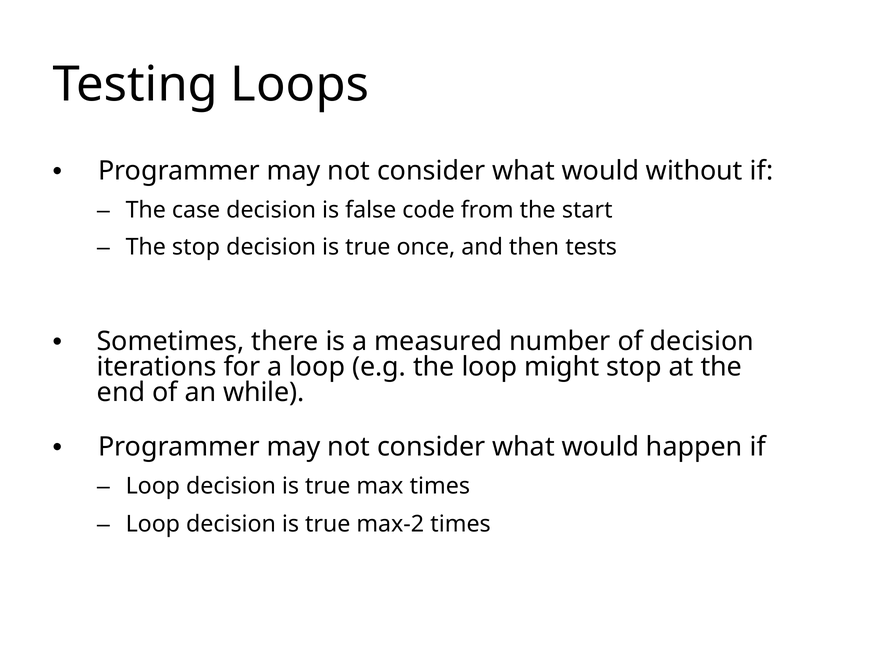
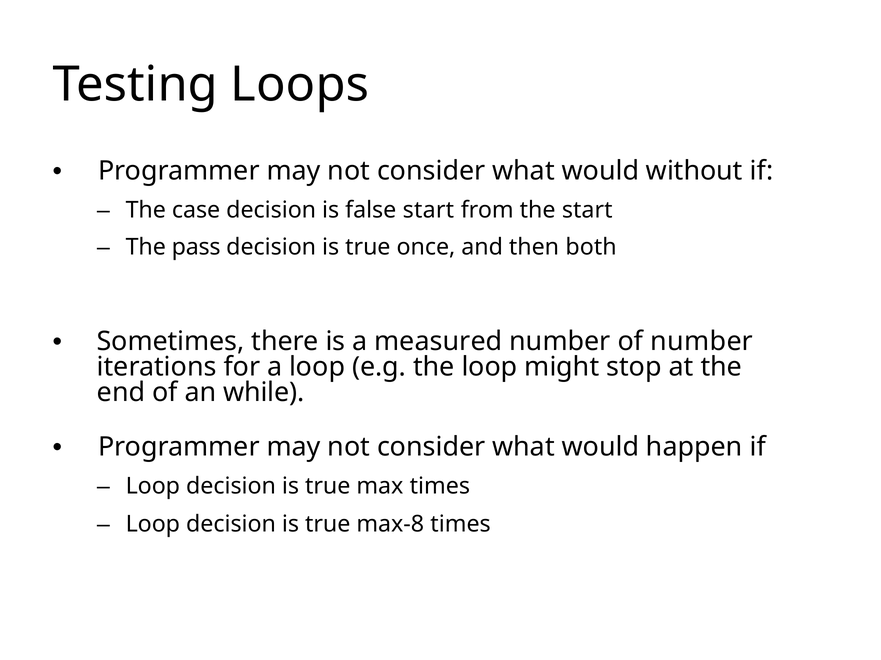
false code: code -> start (428, 210)
The stop: stop -> pass (196, 247)
tests: tests -> both (591, 247)
of decision: decision -> number (702, 342)
max-2: max-2 -> max-8 (390, 525)
